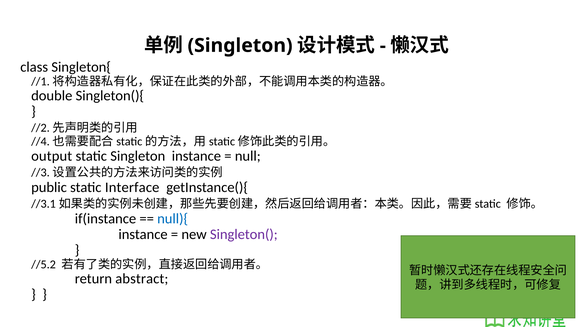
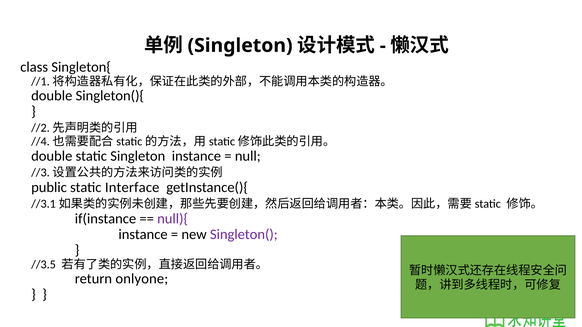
output: output -> double (52, 156)
null){ colour: blue -> purple (173, 219)
//5.2: //5.2 -> //3.5 (44, 265)
abstract: abstract -> onlyone (142, 279)
